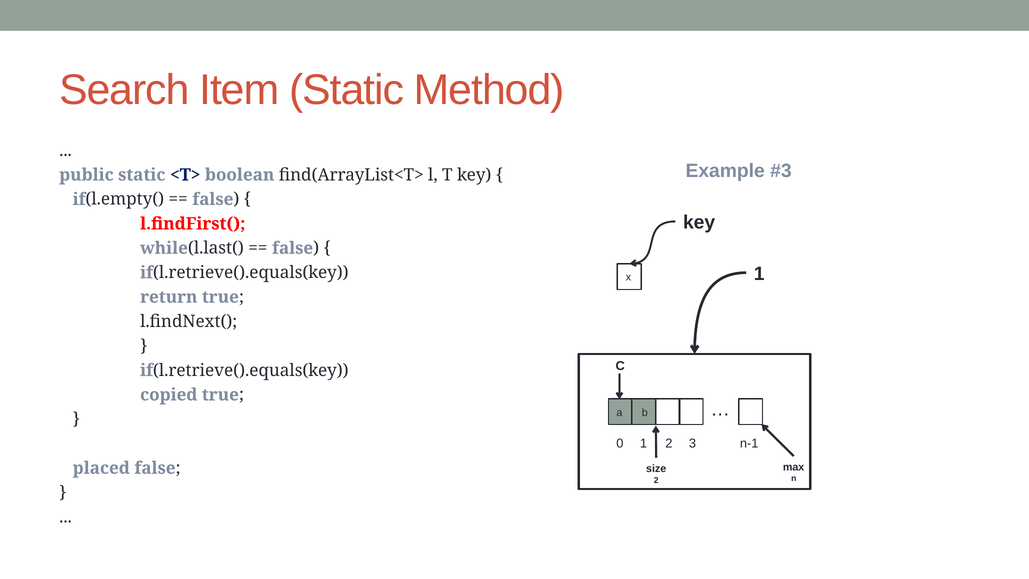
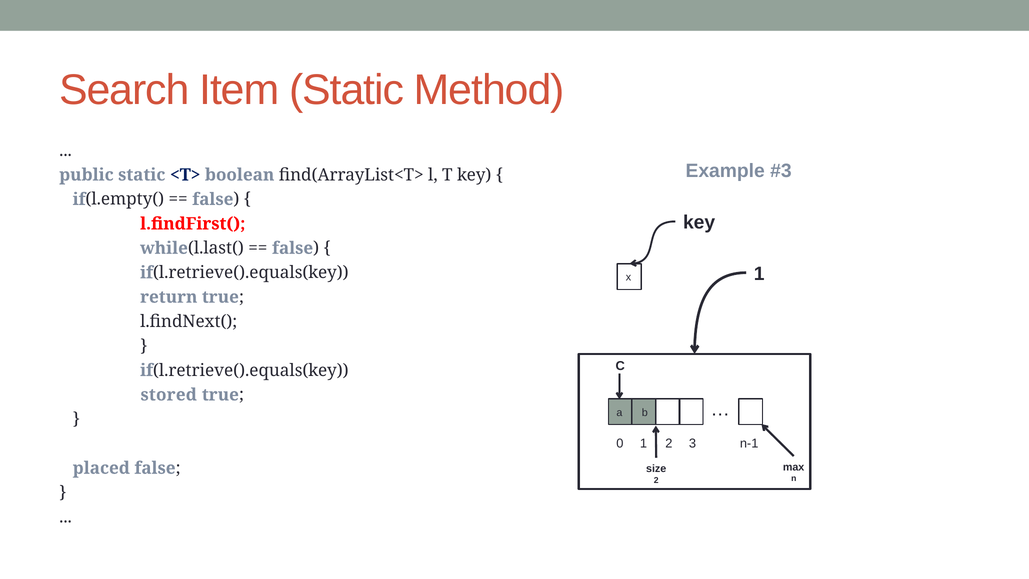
copied: copied -> stored (169, 395)
